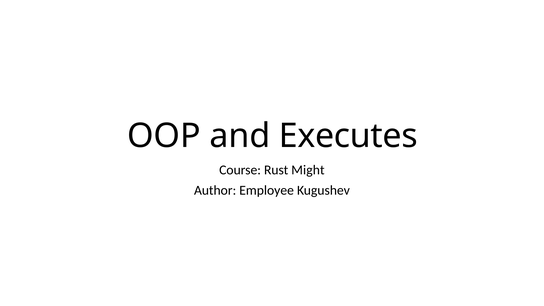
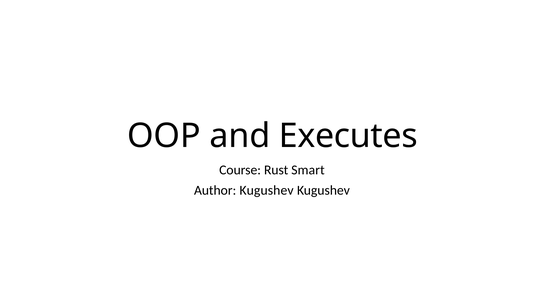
Might: Might -> Smart (308, 170)
Author Employee: Employee -> Kugushev (267, 190)
